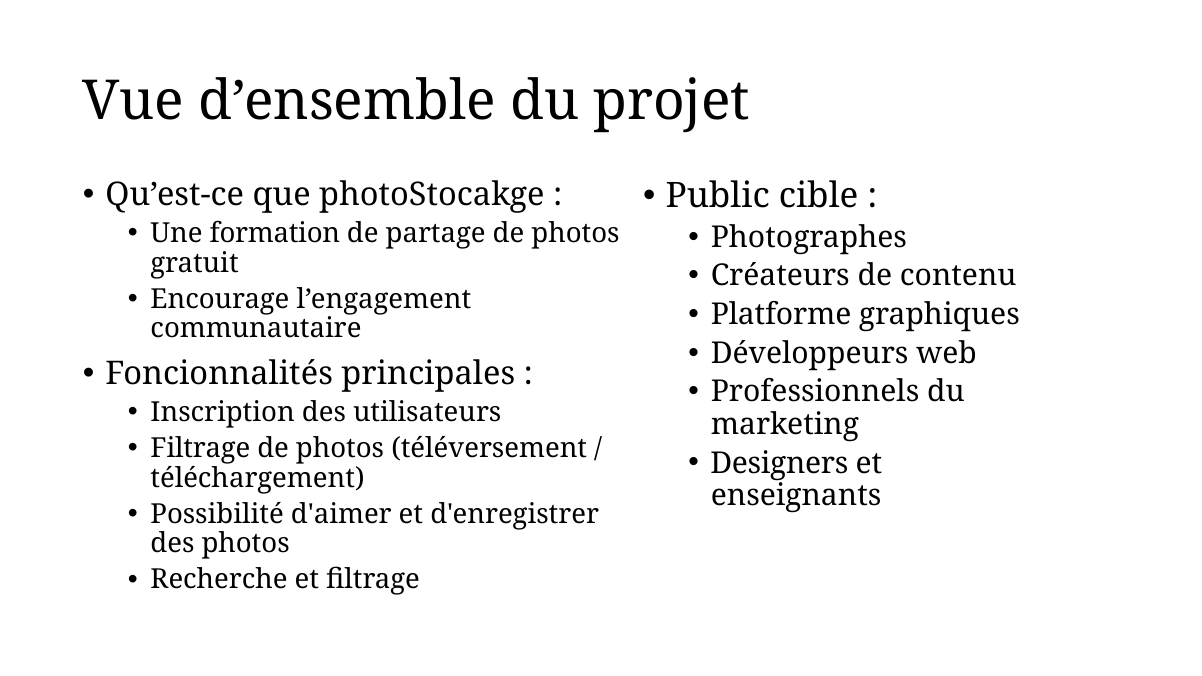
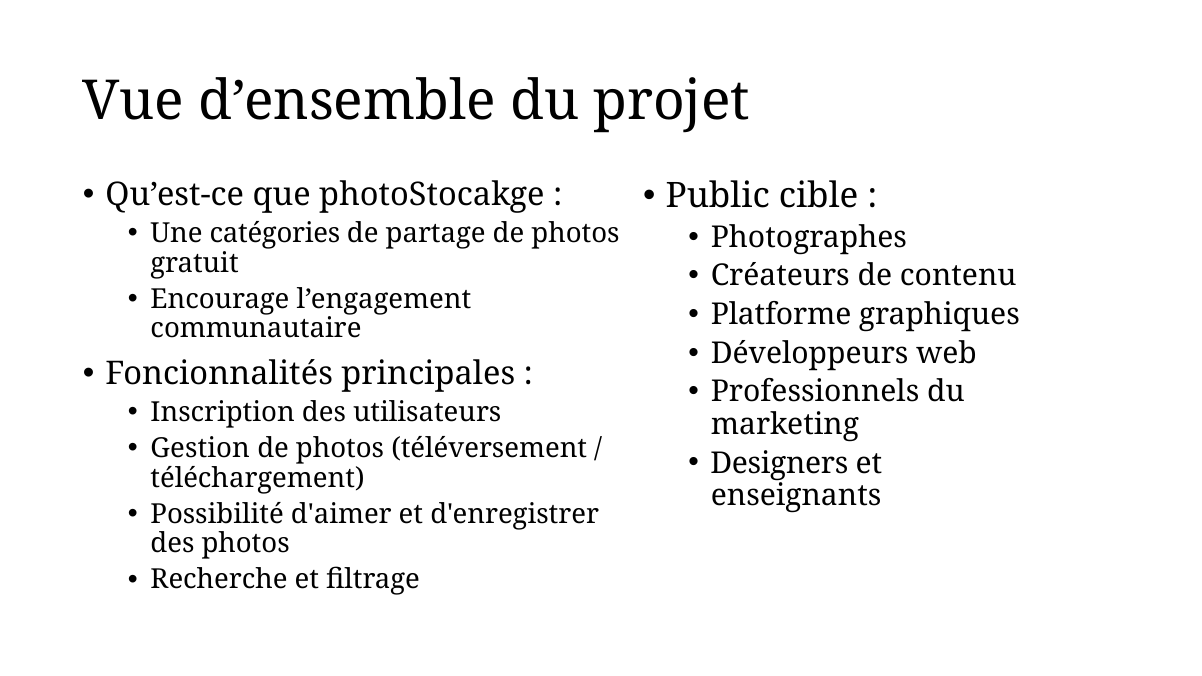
formation: formation -> catégories (275, 233)
Filtrage: Filtrage -> Gestion (200, 448)
